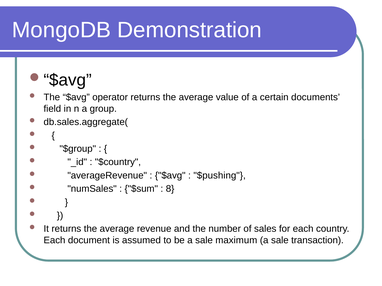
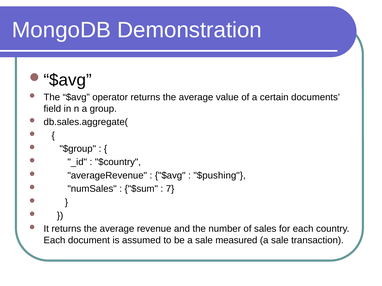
8: 8 -> 7 (170, 189)
maximum: maximum -> measured (236, 241)
